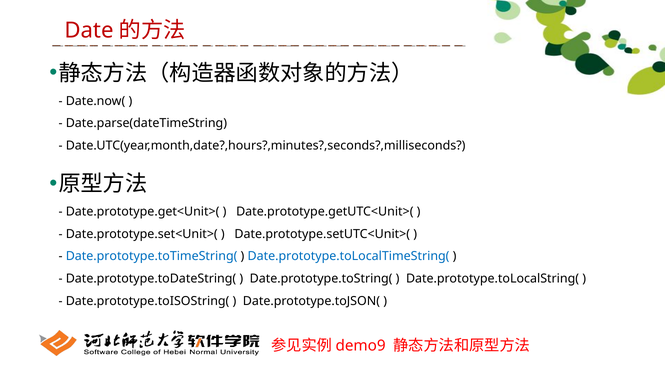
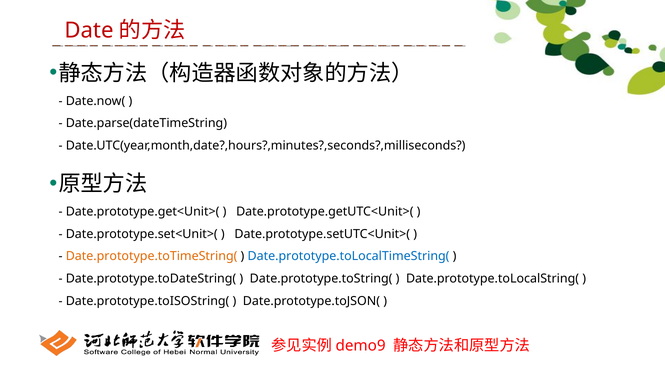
Date.prototype.toTimeString( colour: blue -> orange (152, 256)
